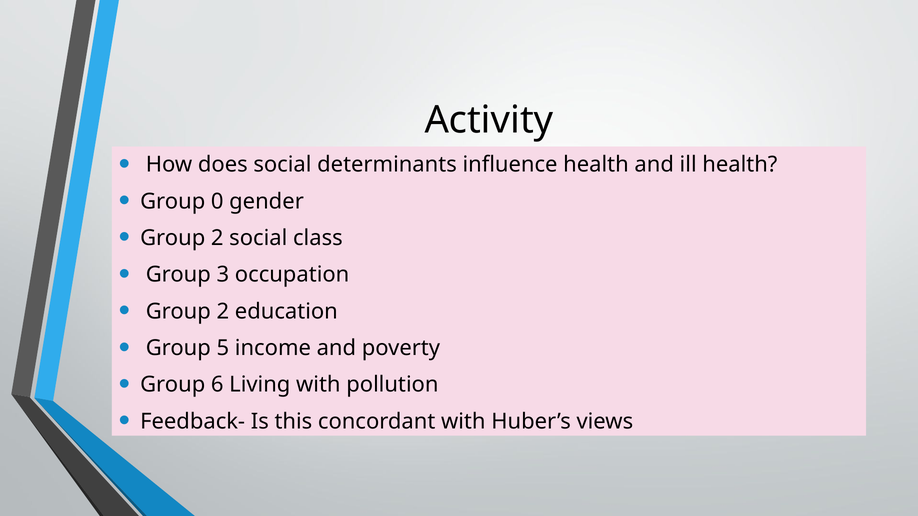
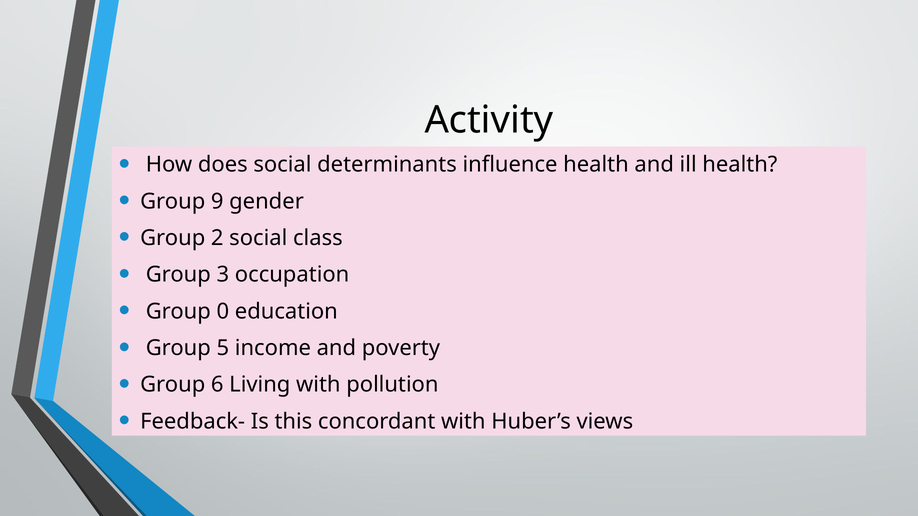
0: 0 -> 9 (217, 201)
2: 2 -> 0 (223, 312)
